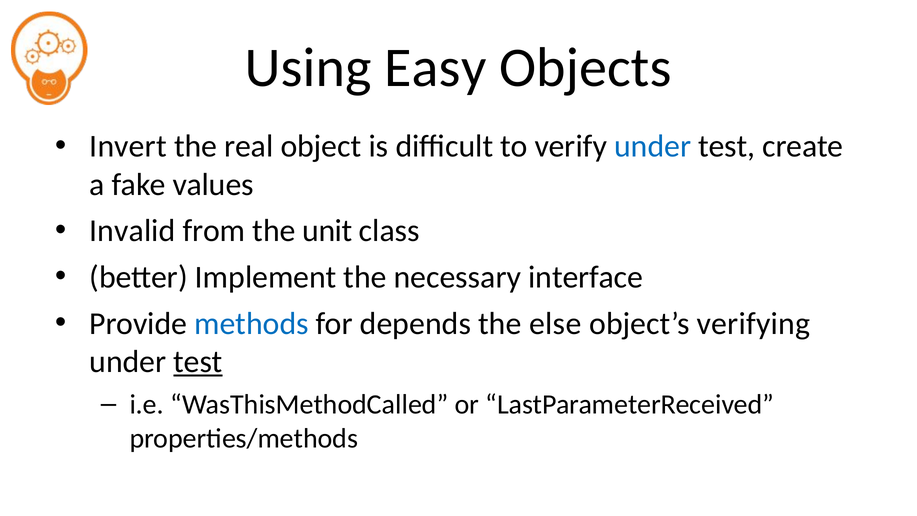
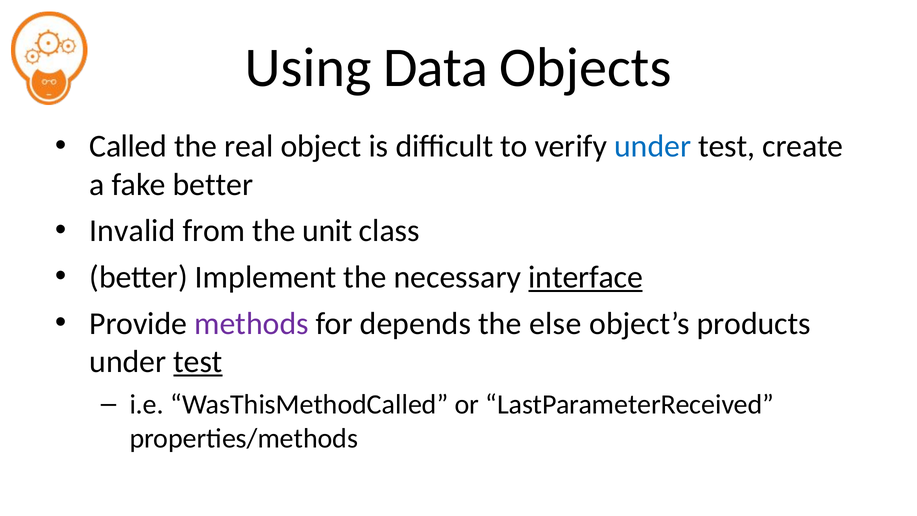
Easy: Easy -> Data (436, 68)
Invert: Invert -> Called (128, 146)
fake values: values -> better (213, 184)
interface underline: none -> present (586, 277)
methods colour: blue -> purple (251, 324)
verifying: verifying -> products (754, 324)
